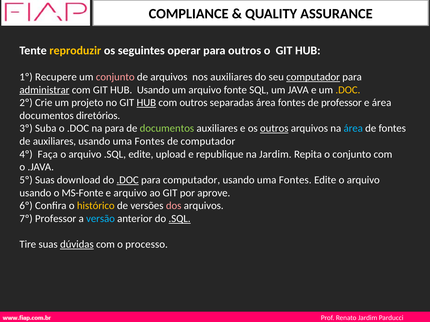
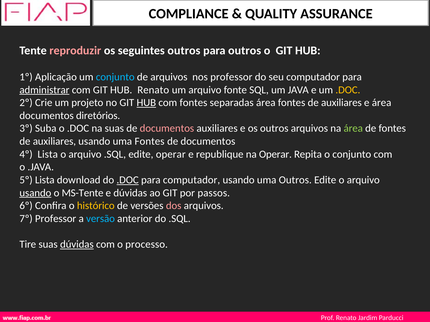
reproduzir colour: yellow -> pink (75, 51)
seguintes operar: operar -> outros (184, 51)
Recupere: Recupere -> Aplicação (56, 77)
conjunto colour: pink -> light blue (115, 77)
nos auxiliares: auxiliares -> professor (231, 77)
computador underline: present -> none (313, 77)
HUB Usando: Usando -> Renato (153, 90)
com outros: outros -> fontes (193, 103)
professor: professor -> auxiliares (341, 103)
na para: para -> suas (114, 129)
documentos colour: light green -> pink (167, 129)
outros underline: present -> none (274, 129)
área colour: light blue -> light green (353, 129)
computador: computador -> documentos (208, 142)
4º Faça: Faça -> Lista (48, 154)
edite upload: upload -> operar (171, 154)
na Jardim: Jardim -> Operar (275, 154)
5º Suas: Suas -> Lista (45, 180)
Fontes: Fontes -> Outros (295, 180)
usando underline: none -> present (35, 193)
MS-Fonte: MS-Fonte -> MS-Tente (83, 193)
e arquivo: arquivo -> dúvidas (130, 193)
aprove: aprove -> passos (214, 193)
.SQL underline: present -> none (180, 219)
